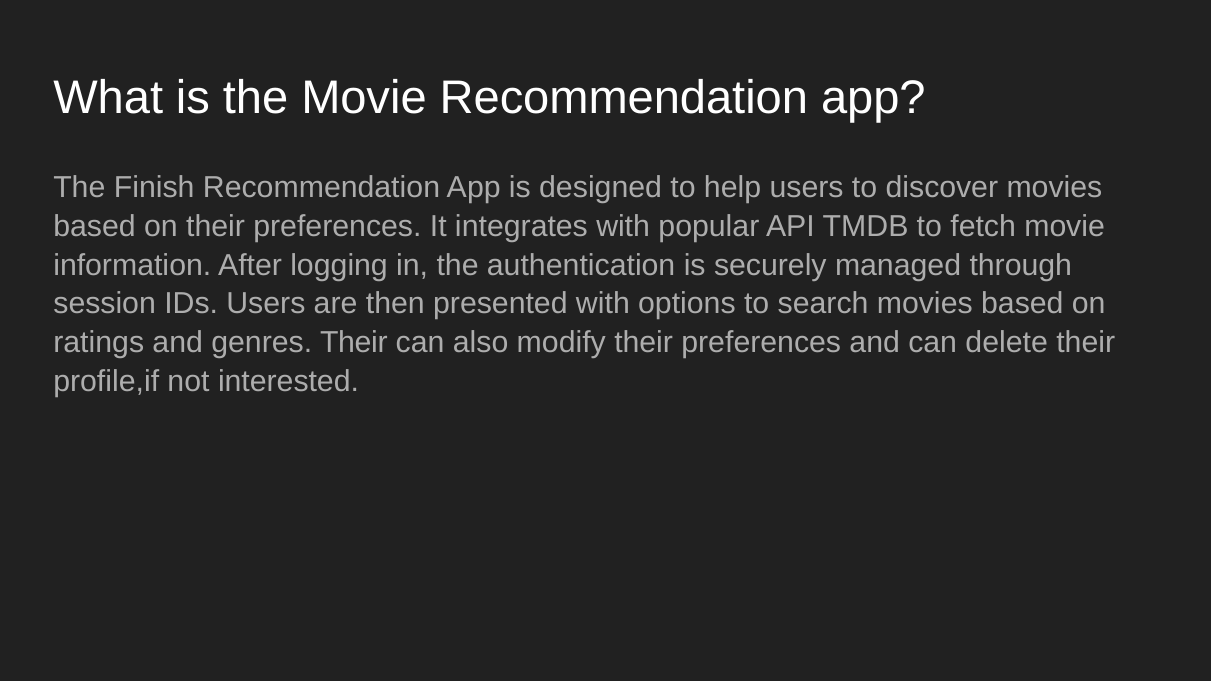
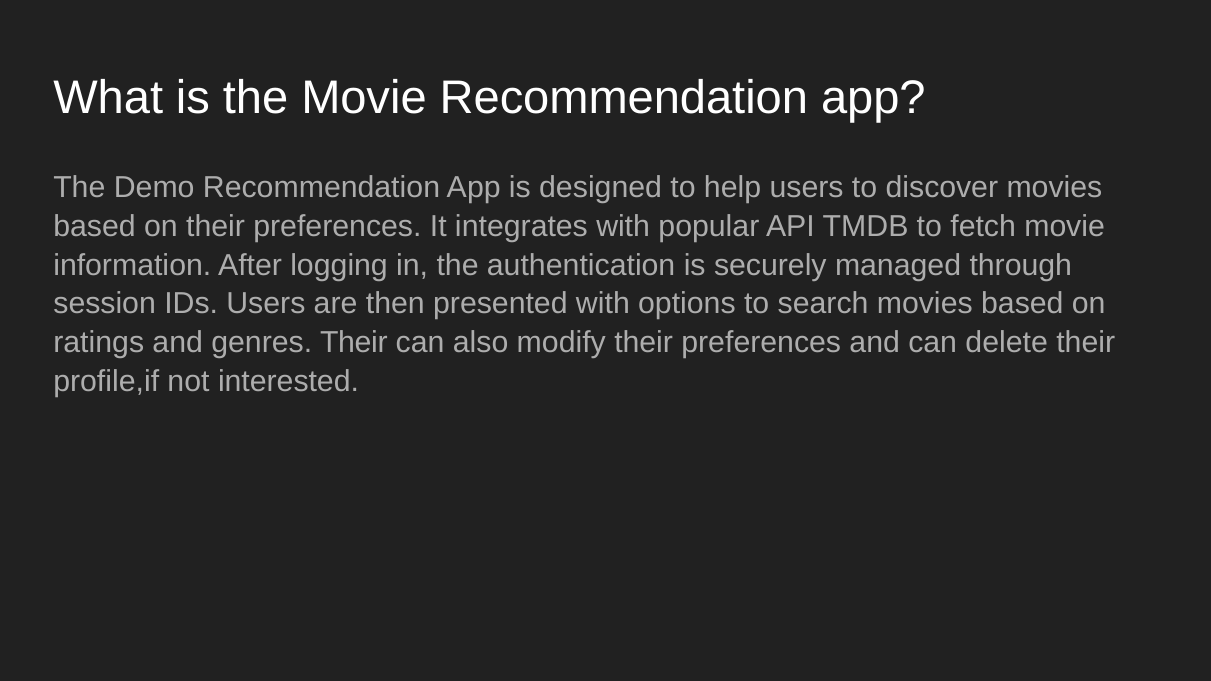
Finish: Finish -> Demo (154, 187)
